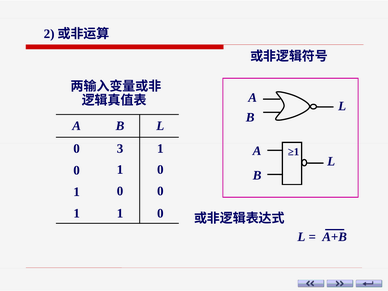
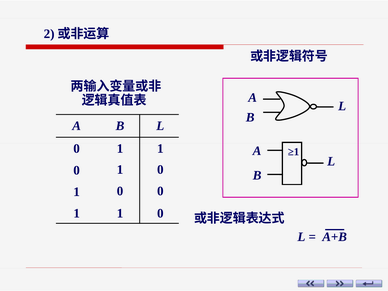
3: 3 -> 1 (120, 149)
